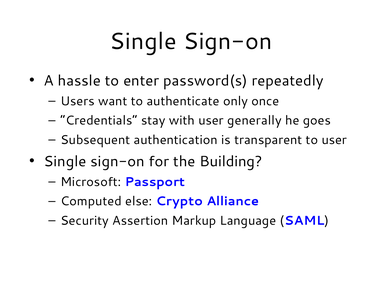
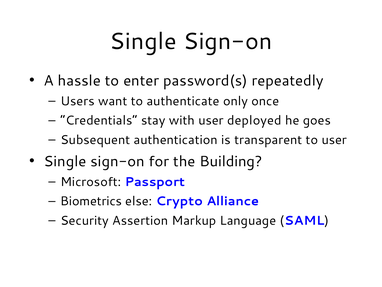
generally: generally -> deployed (254, 120)
Computed: Computed -> Biometrics (91, 201)
